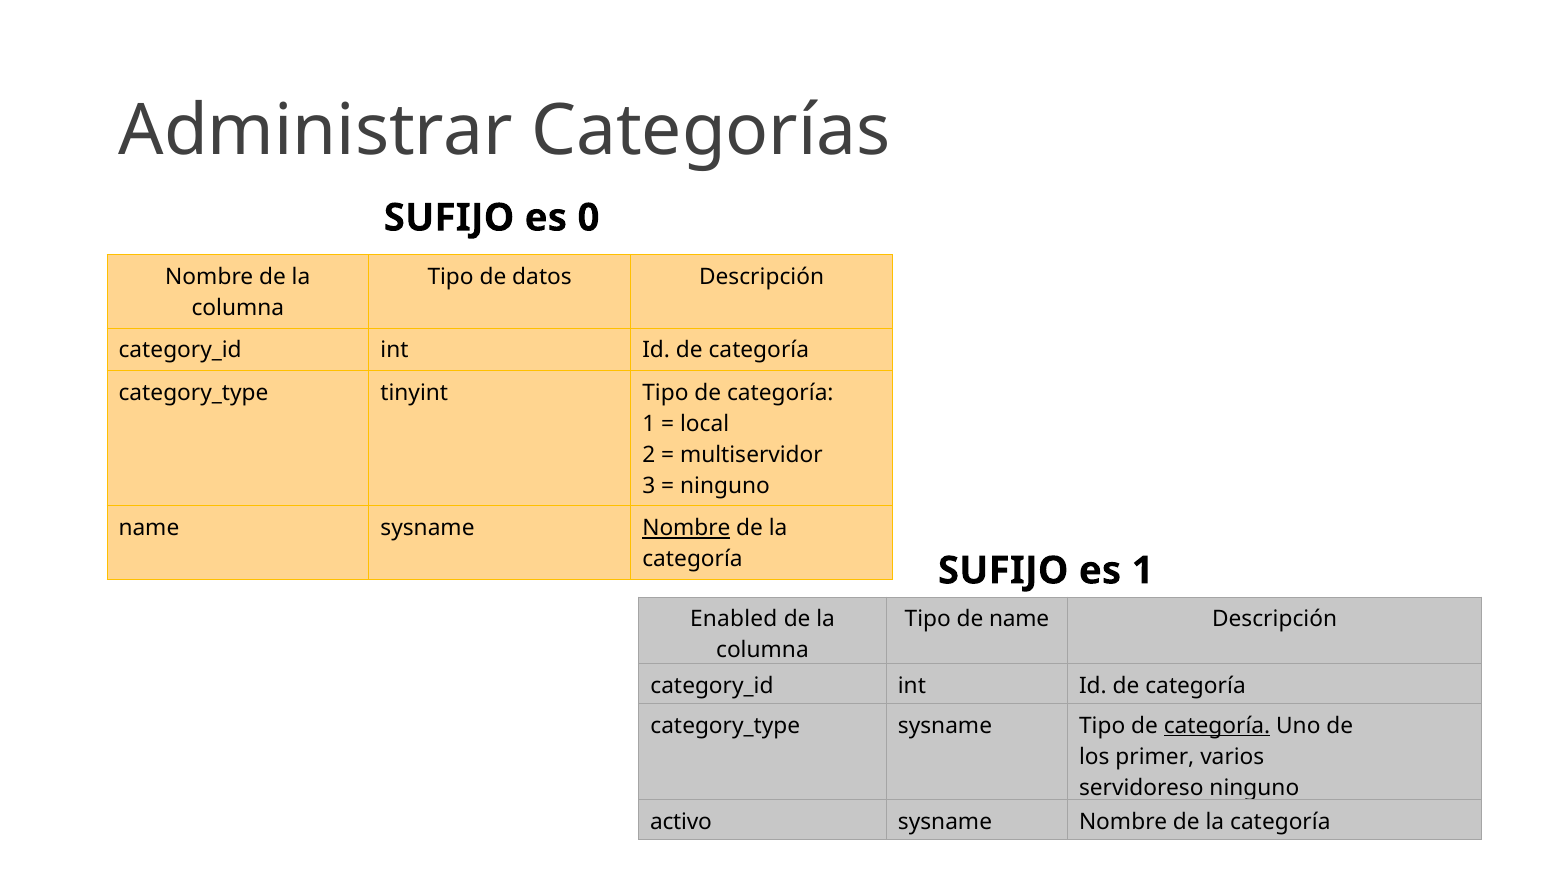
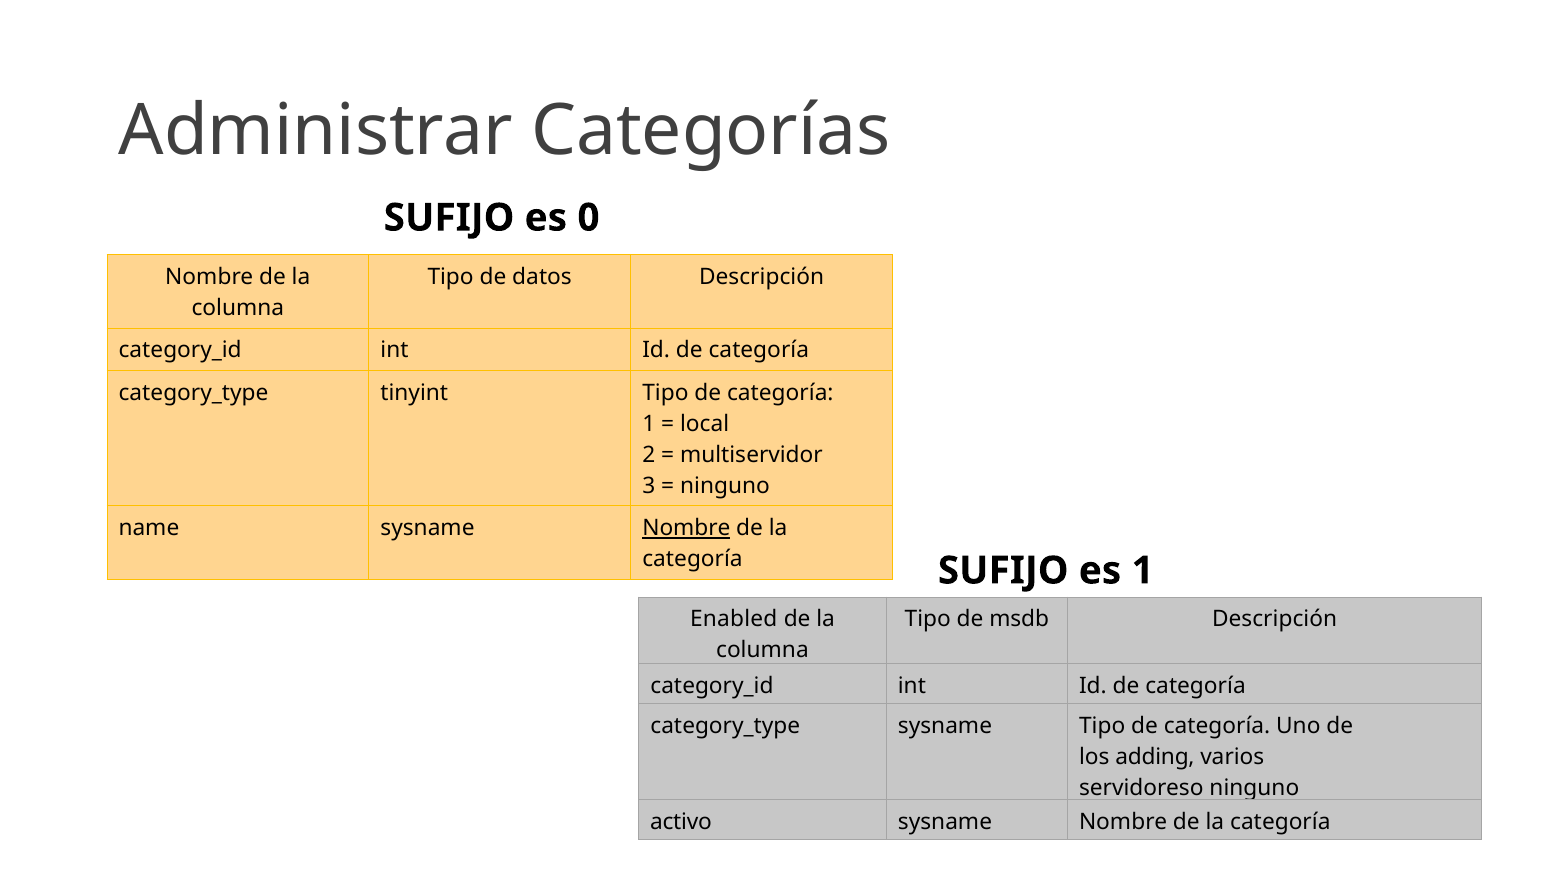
de name: name -> msdb (1019, 620)
categoría underline: present -> none (1217, 726)
primer: primer -> adding (1155, 757)
